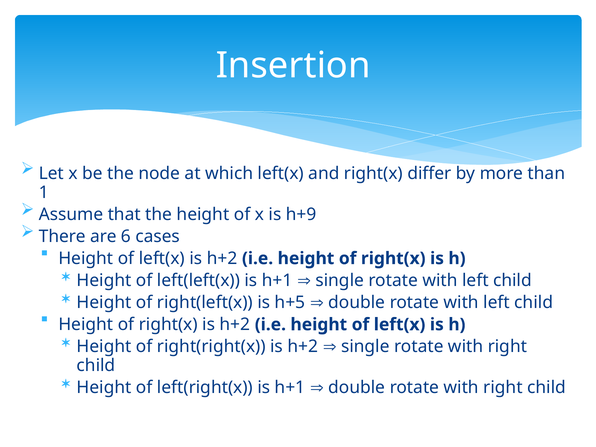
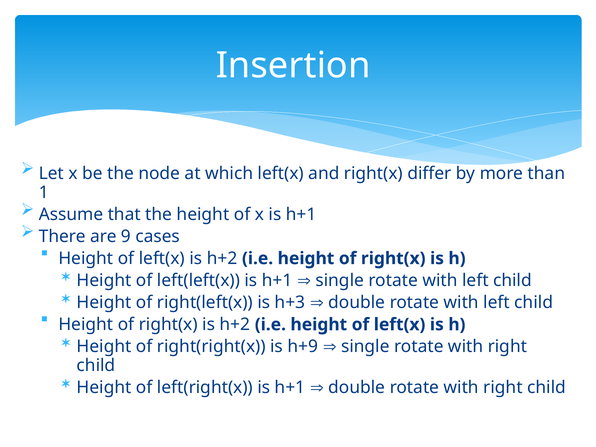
x is h+9: h+9 -> h+1 (301, 214)
6: 6 -> 9 (126, 236)
h+5: h+5 -> h+3 (290, 302)
right(right(x is h+2: h+2 -> h+9 (303, 347)
